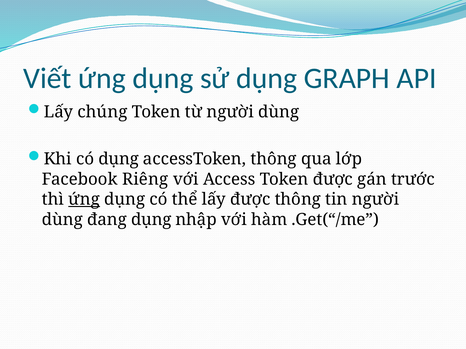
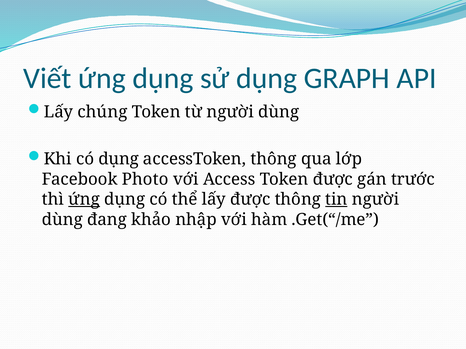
Riêng: Riêng -> Photo (145, 179)
tin underline: none -> present (336, 200)
đang dụng: dụng -> khảo (151, 220)
